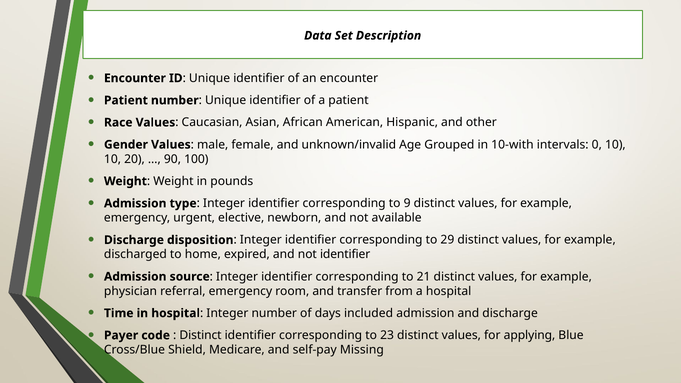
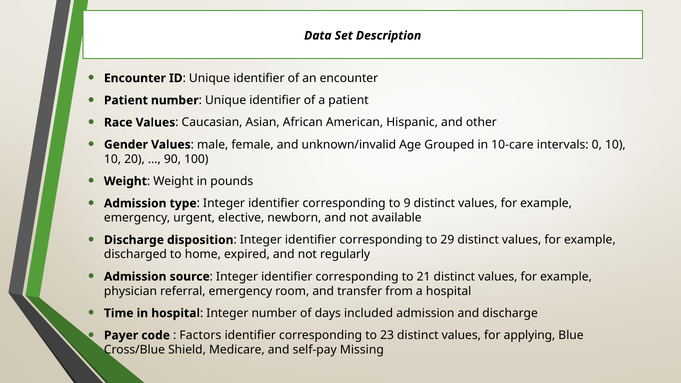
10-with: 10-with -> 10-care (512, 145)
not identifier: identifier -> regularly (345, 254)
Distinct: Distinct -> Factors (200, 335)
